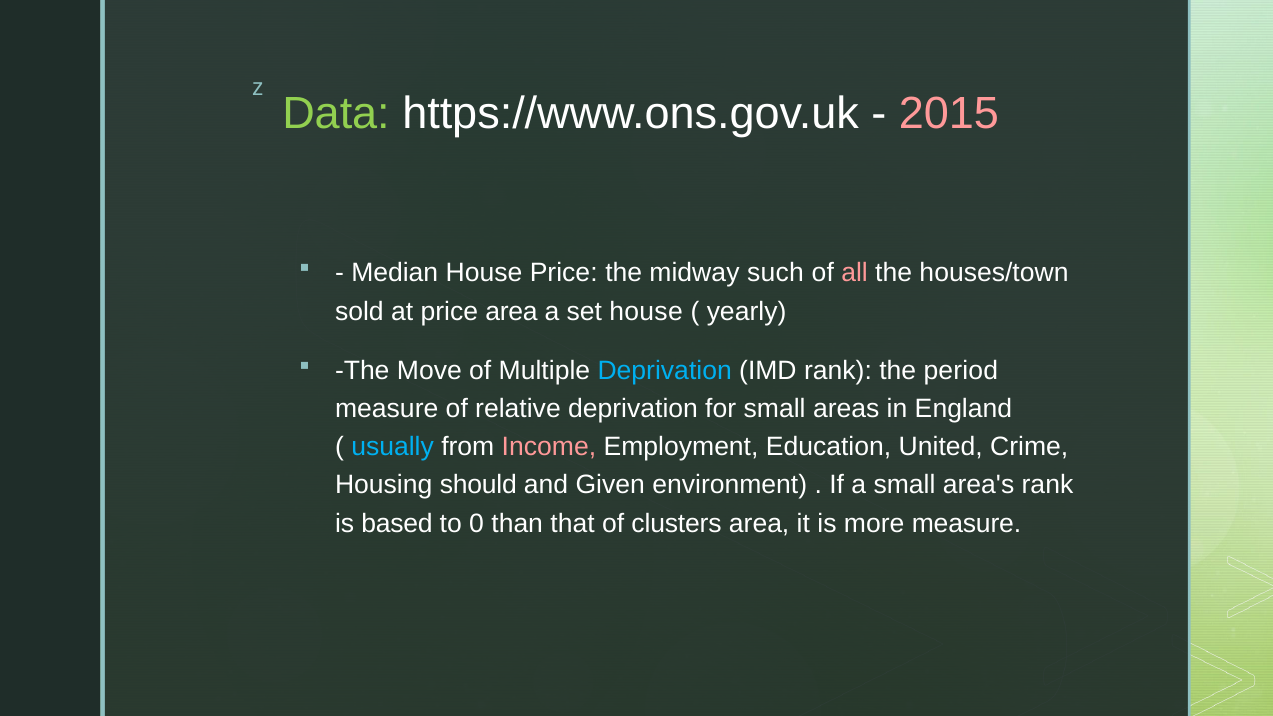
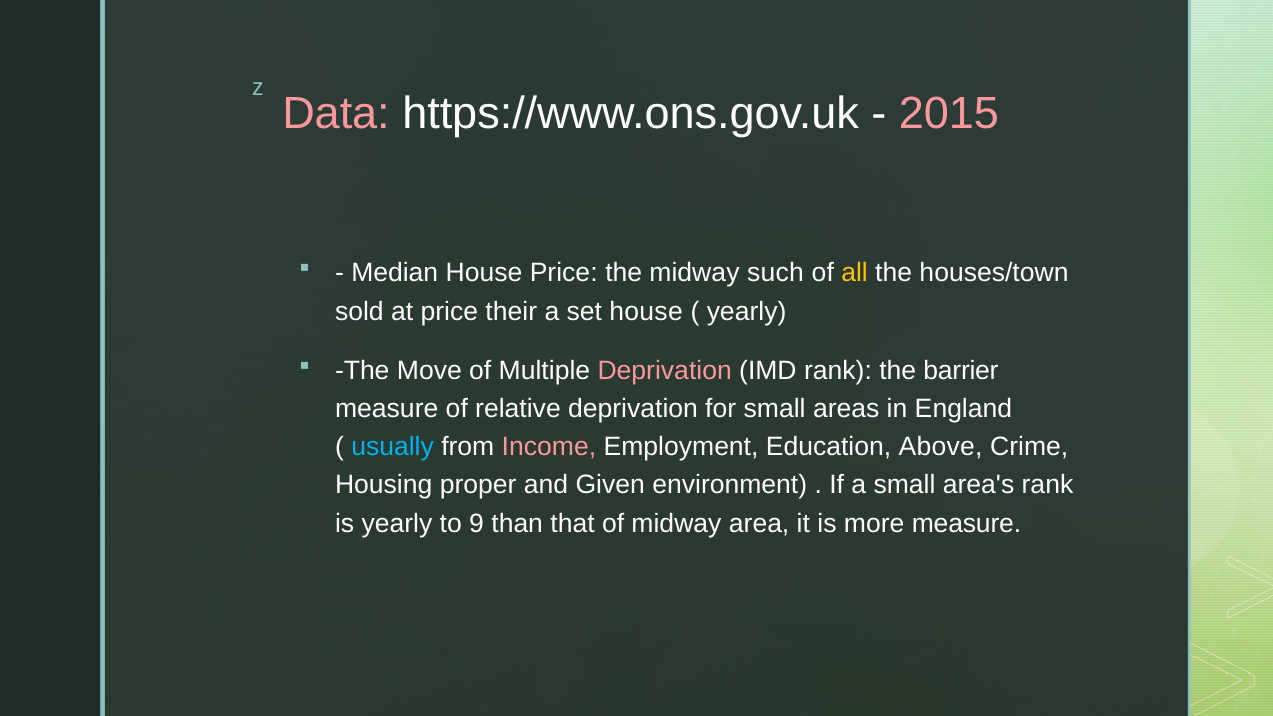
Data colour: light green -> pink (336, 113)
all colour: pink -> yellow (855, 273)
price area: area -> their (511, 311)
Deprivation colour: light blue -> pink (665, 371)
period: period -> barrier (961, 371)
United: United -> Above (941, 447)
should: should -> proper (478, 485)
is based: based -> yearly (397, 523)
0: 0 -> 9 (477, 523)
of clusters: clusters -> midway (676, 523)
